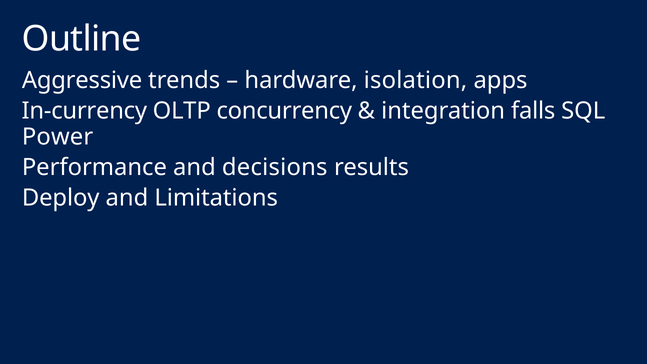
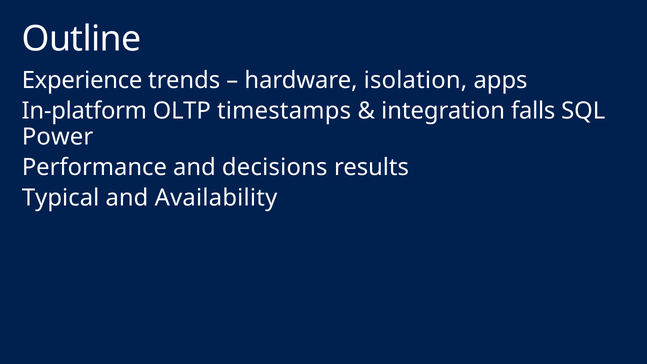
Aggressive: Aggressive -> Experience (82, 81)
In-currency: In-currency -> In-platform (84, 111)
concurrency: concurrency -> timestamps (284, 111)
Deploy: Deploy -> Typical (61, 198)
Limitations: Limitations -> Availability (216, 198)
